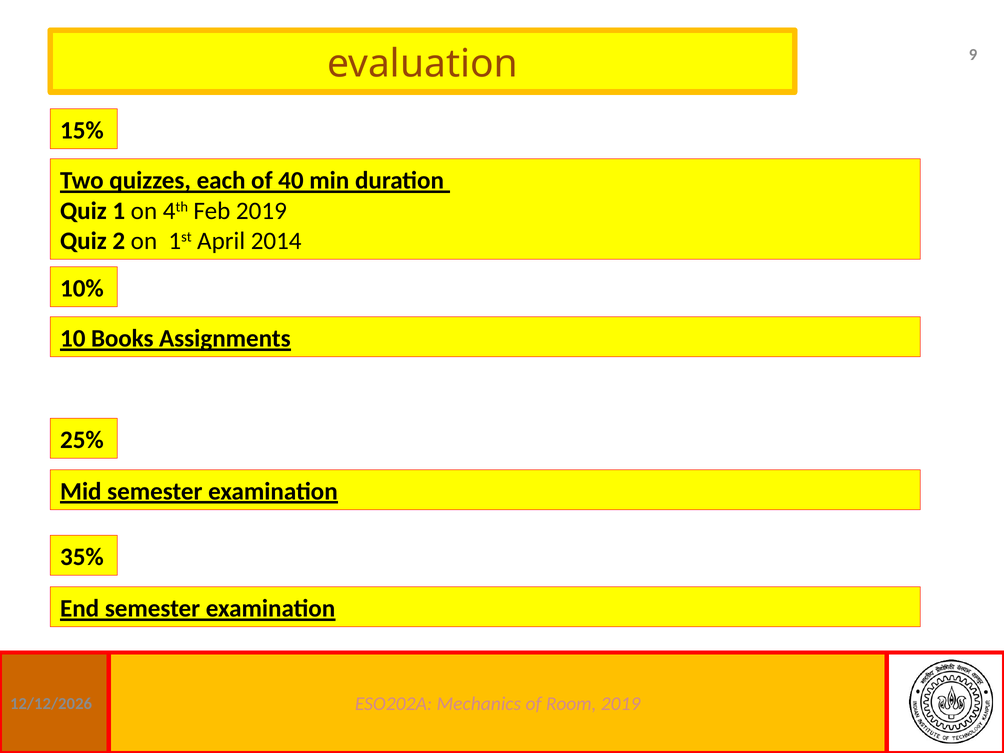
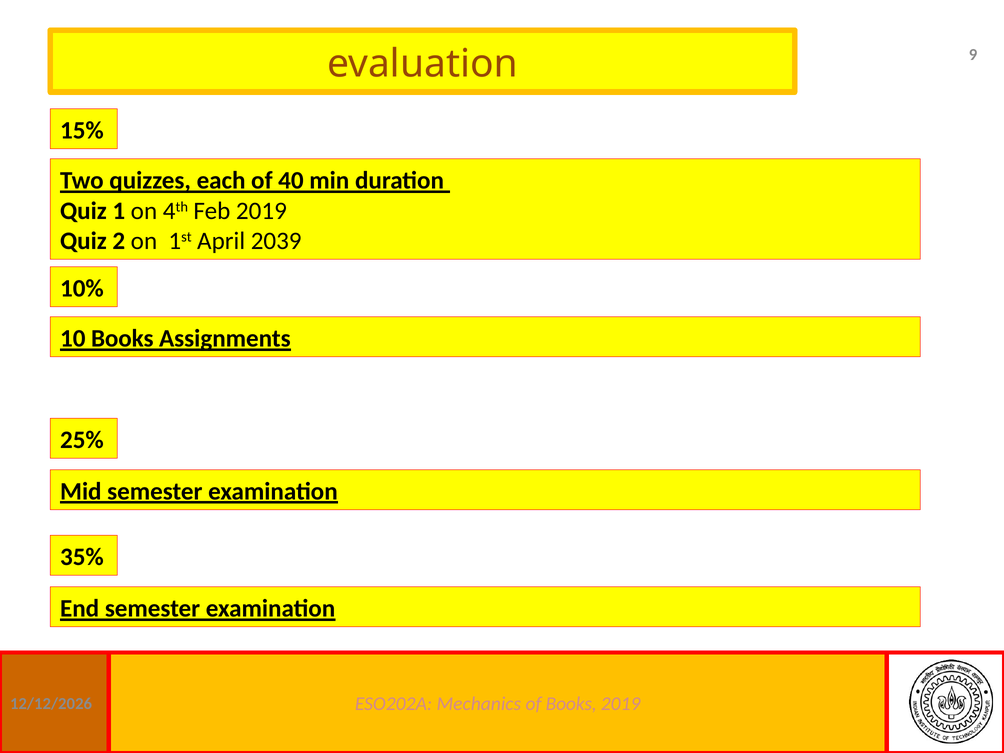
2014: 2014 -> 2039 (276, 241)
of Room: Room -> Books (571, 704)
